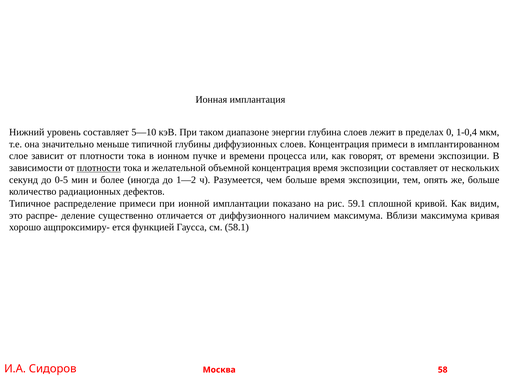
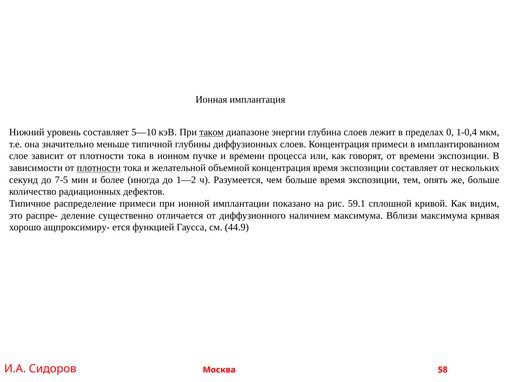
таком underline: none -> present (212, 132)
0-5: 0-5 -> 7-5 (61, 180)
58.1: 58.1 -> 44.9 (237, 227)
